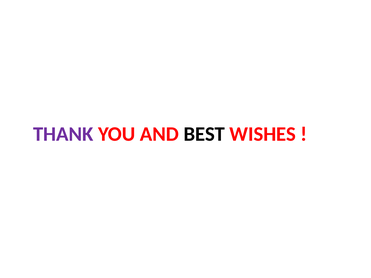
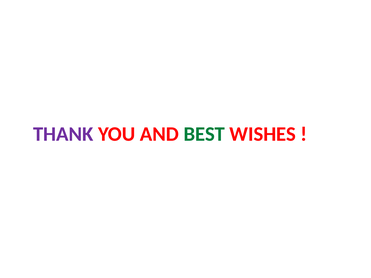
BEST colour: black -> green (204, 134)
